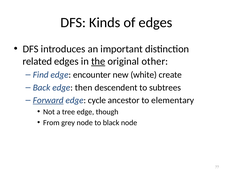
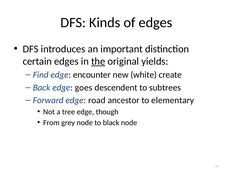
related: related -> certain (37, 61)
other: other -> yields (155, 61)
then: then -> goes (84, 87)
Forward underline: present -> none (48, 100)
cycle: cycle -> road (97, 100)
